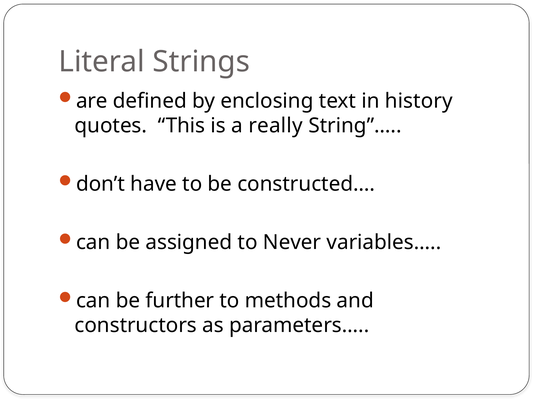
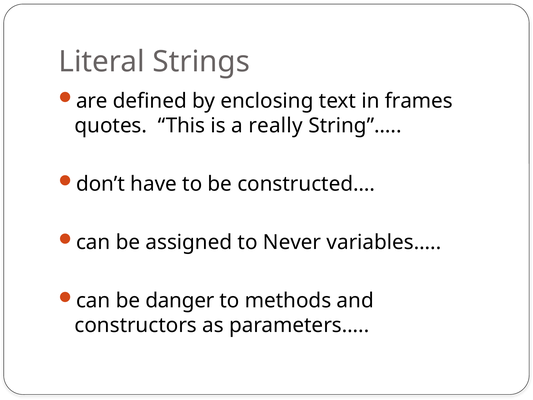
history: history -> frames (419, 101)
further: further -> danger (180, 300)
